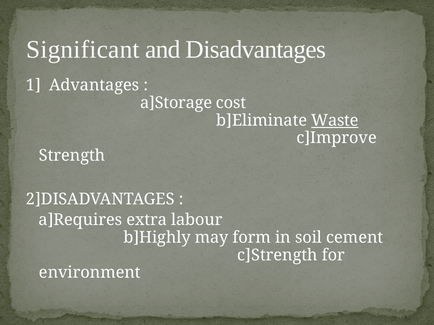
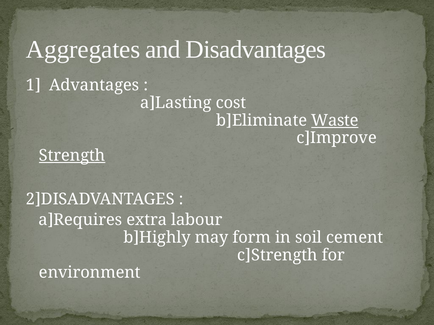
Significant: Significant -> Aggregates (83, 50)
a]Storage: a]Storage -> a]Lasting (176, 103)
Strength underline: none -> present (72, 156)
